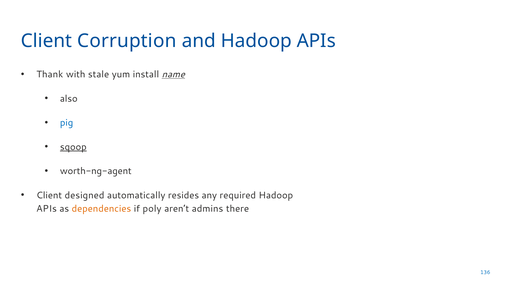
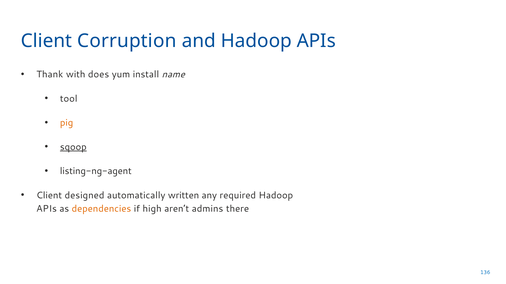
stale: stale -> does (99, 75)
name underline: present -> none (173, 75)
also: also -> tool (69, 99)
pig colour: blue -> orange (67, 123)
worth-ng-agent: worth-ng-agent -> listing-ng-agent (96, 171)
resides: resides -> written (184, 196)
poly: poly -> high (152, 209)
